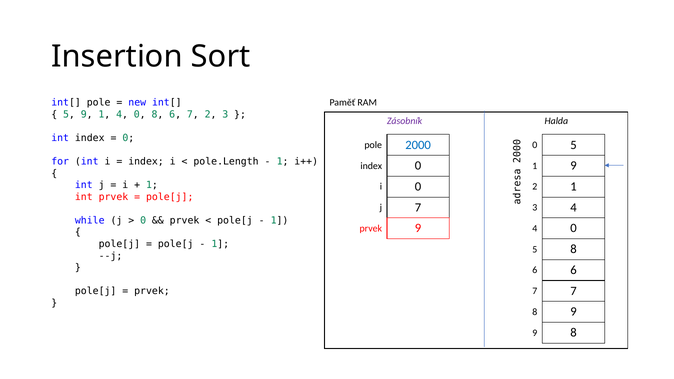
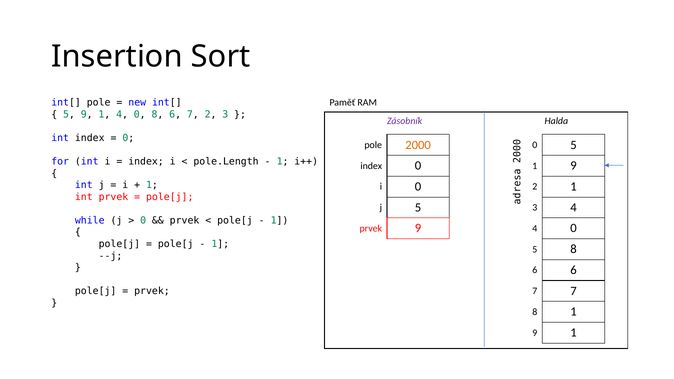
2000 colour: blue -> orange (418, 145)
j 7: 7 -> 5 (418, 208)
8 9: 9 -> 1 (573, 312)
8: 8 -> 1 (573, 333)
